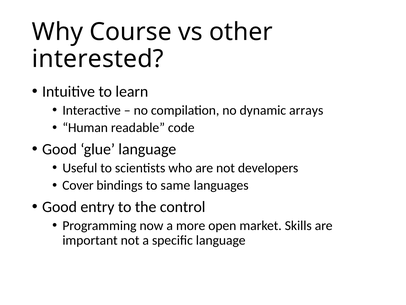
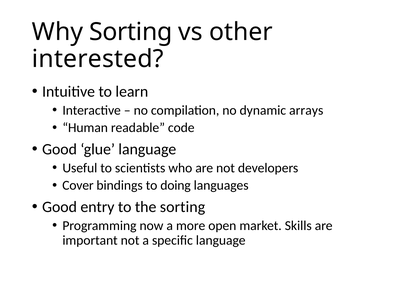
Why Course: Course -> Sorting (131, 32)
same: same -> doing (176, 185)
the control: control -> sorting (183, 207)
